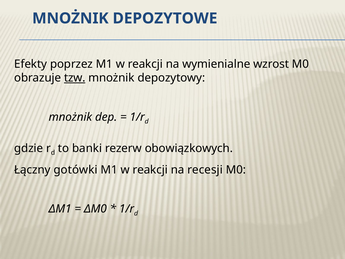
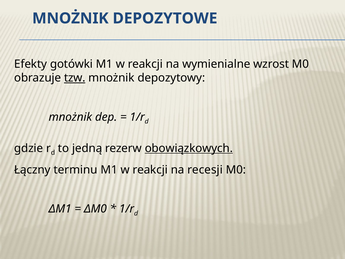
poprzez: poprzez -> gotówki (71, 64)
banki: banki -> jedną (87, 148)
obowiązkowych underline: none -> present (189, 148)
gotówki: gotówki -> terminu (76, 170)
